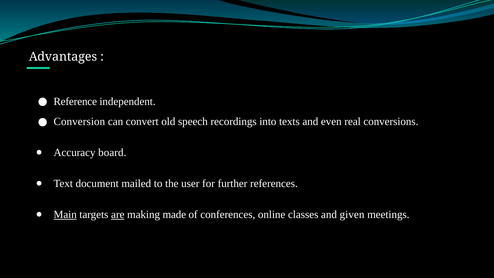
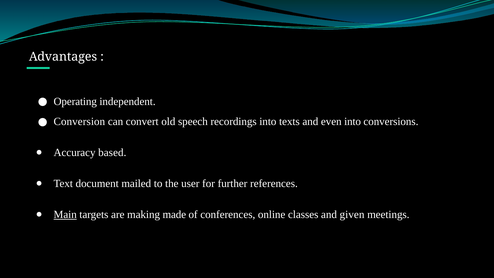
Reference: Reference -> Operating (75, 101)
even real: real -> into (353, 122)
board: board -> based (112, 153)
are underline: present -> none (118, 215)
